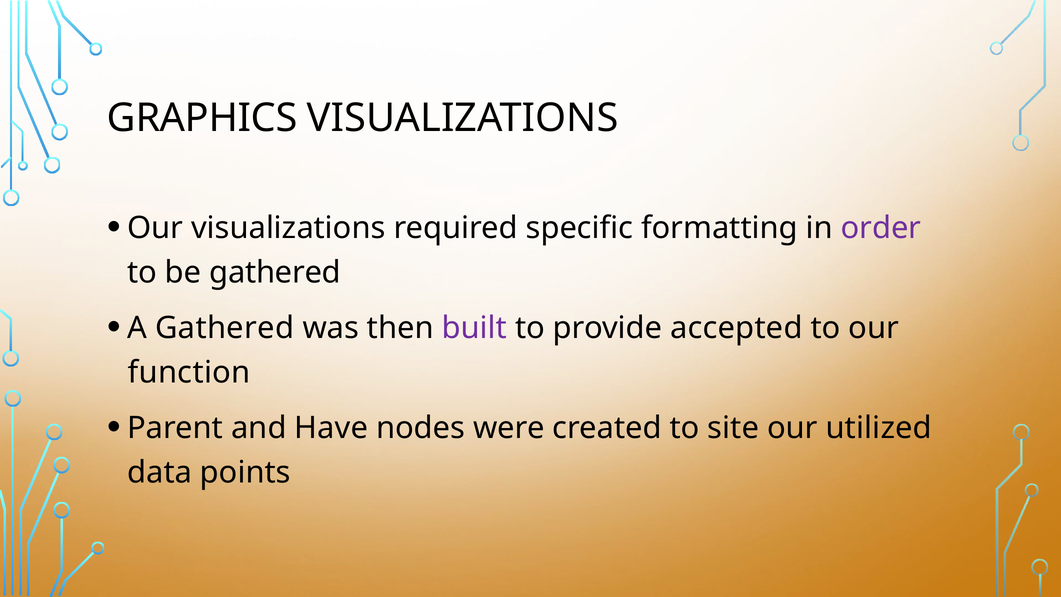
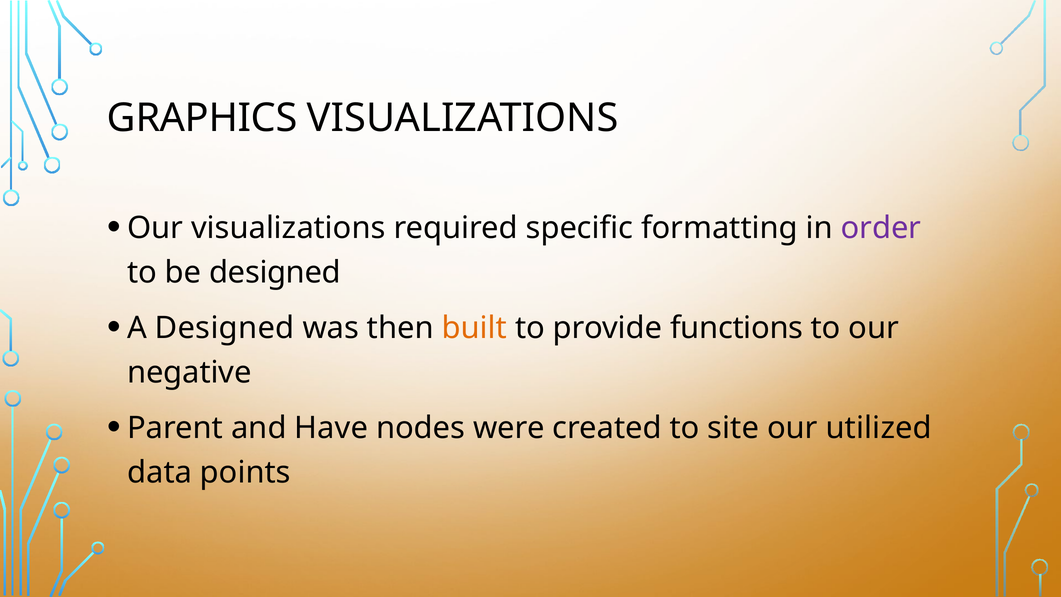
be gathered: gathered -> designed (275, 272)
A Gathered: Gathered -> Designed (225, 328)
built colour: purple -> orange (474, 328)
accepted: accepted -> functions (737, 328)
function: function -> negative (189, 372)
